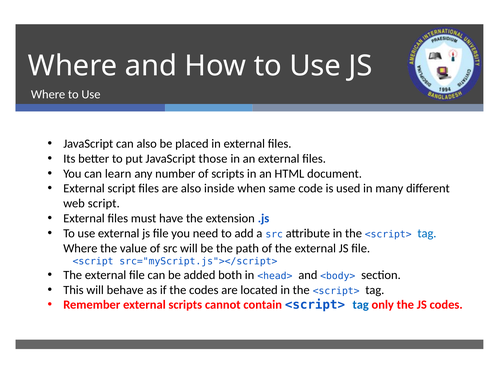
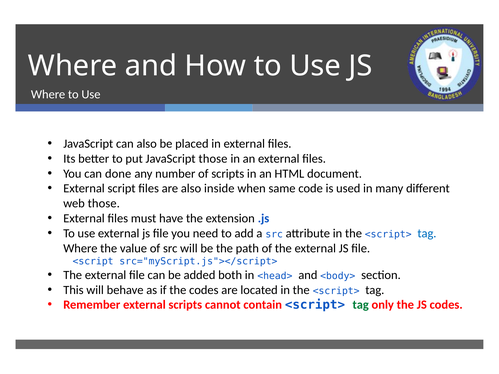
learn: learn -> done (118, 174)
web script: script -> those (104, 204)
tag colour: blue -> green (361, 305)
